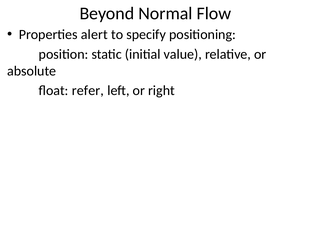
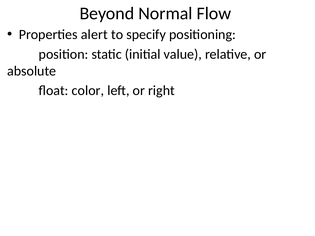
refer: refer -> color (88, 91)
